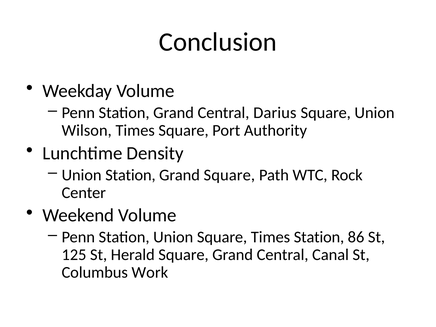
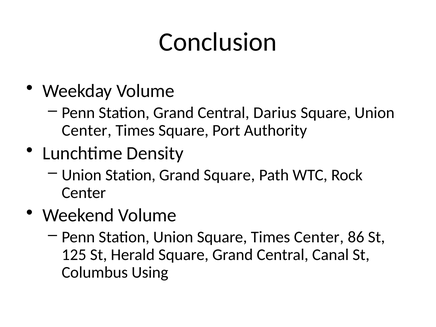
Wilson: Wilson -> Center (87, 130)
Times Station: Station -> Center (319, 237)
Work: Work -> Using (150, 273)
